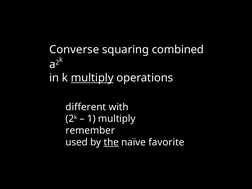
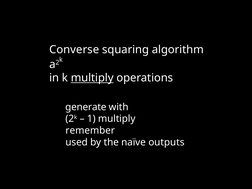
combined: combined -> algorithm (178, 50)
different: different -> generate (86, 107)
the underline: present -> none (111, 142)
favorite: favorite -> outputs (166, 142)
